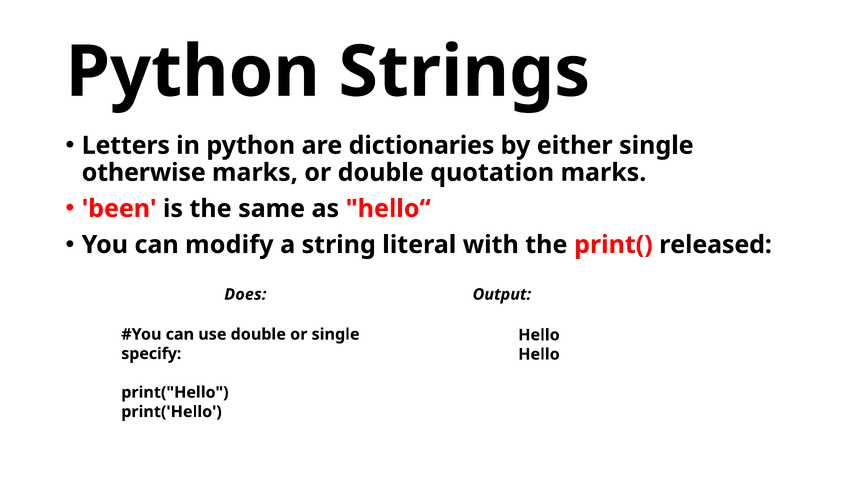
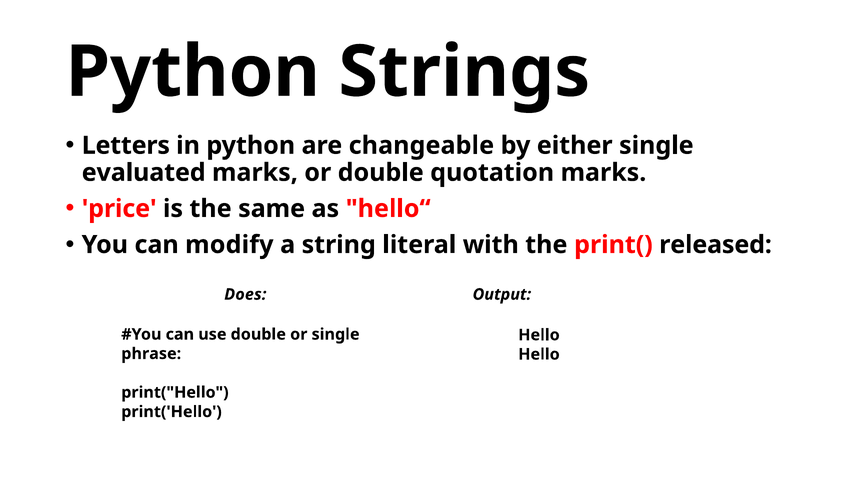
dictionaries: dictionaries -> changeable (421, 145)
otherwise: otherwise -> evaluated (144, 172)
been: been -> price (119, 209)
specify: specify -> phrase (151, 354)
